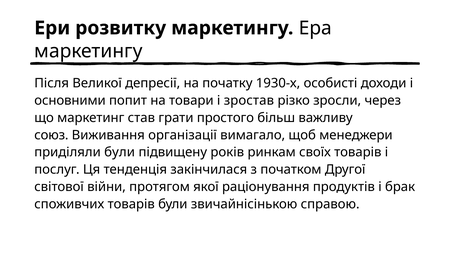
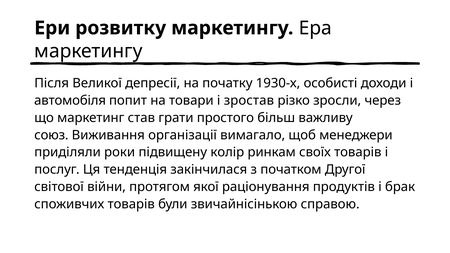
основними: основними -> автомобіля (70, 101)
приділяли були: були -> роки (120, 152)
років: років -> колір (227, 152)
